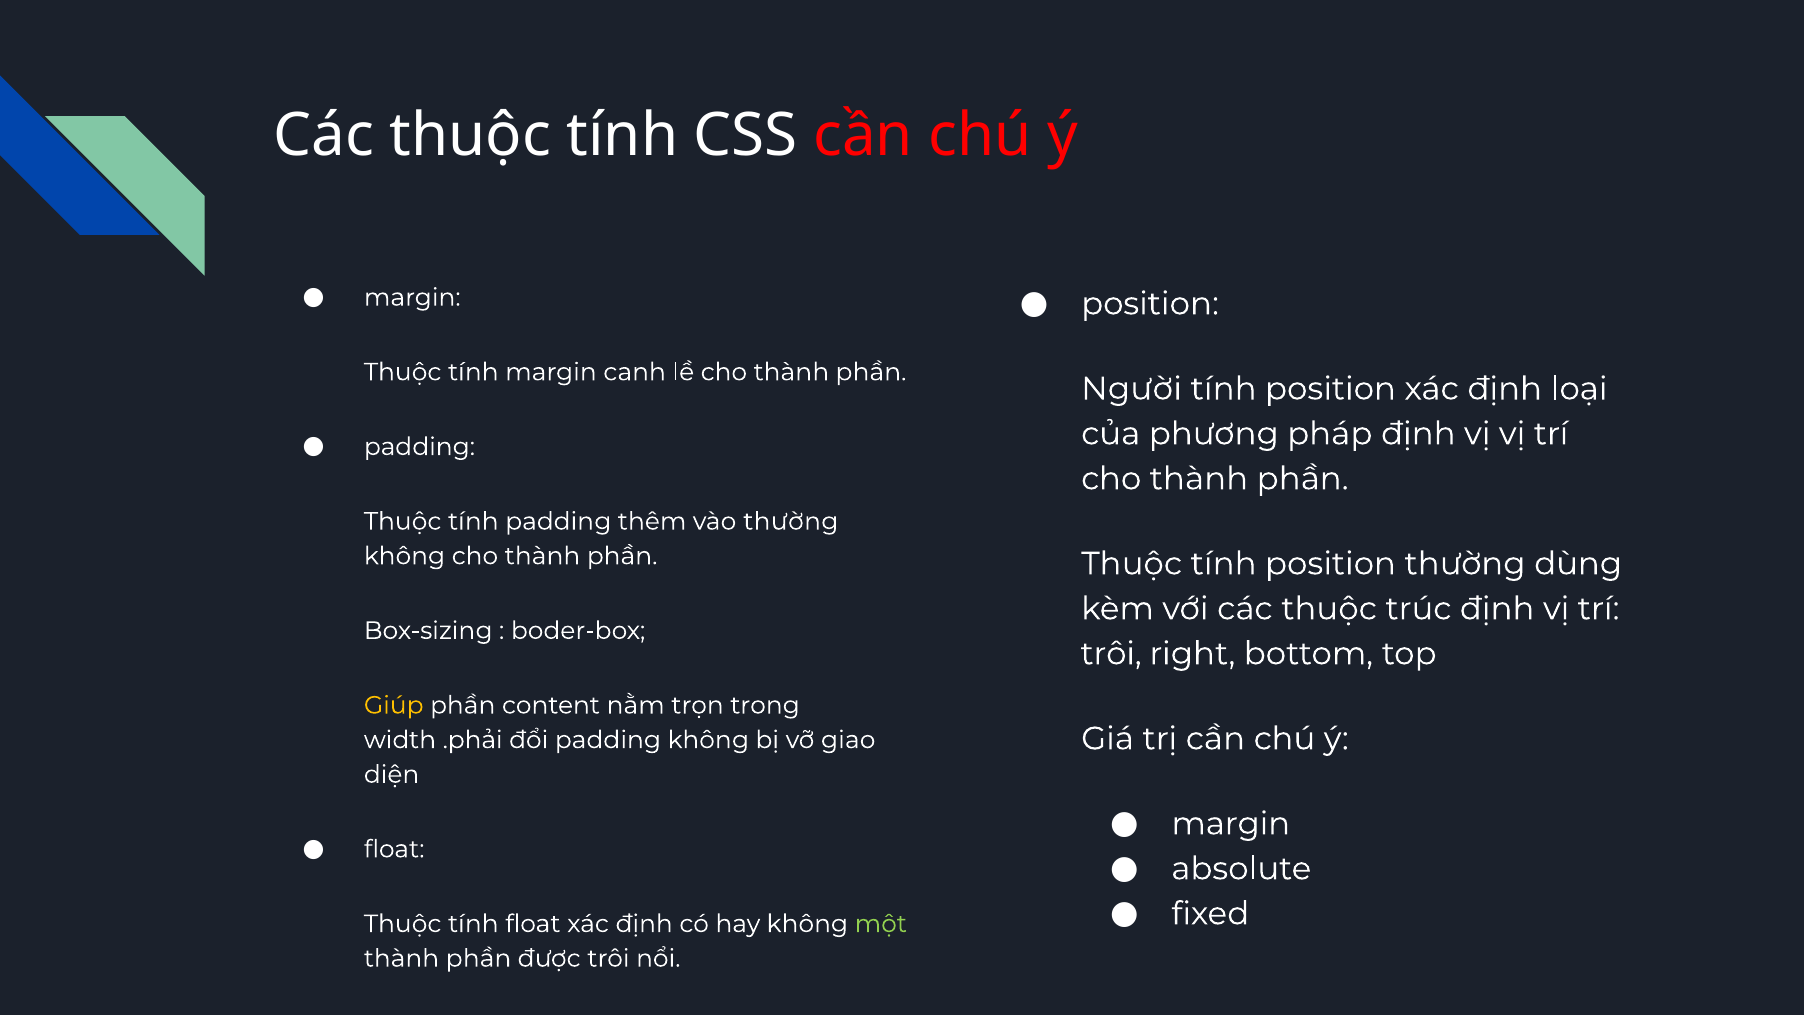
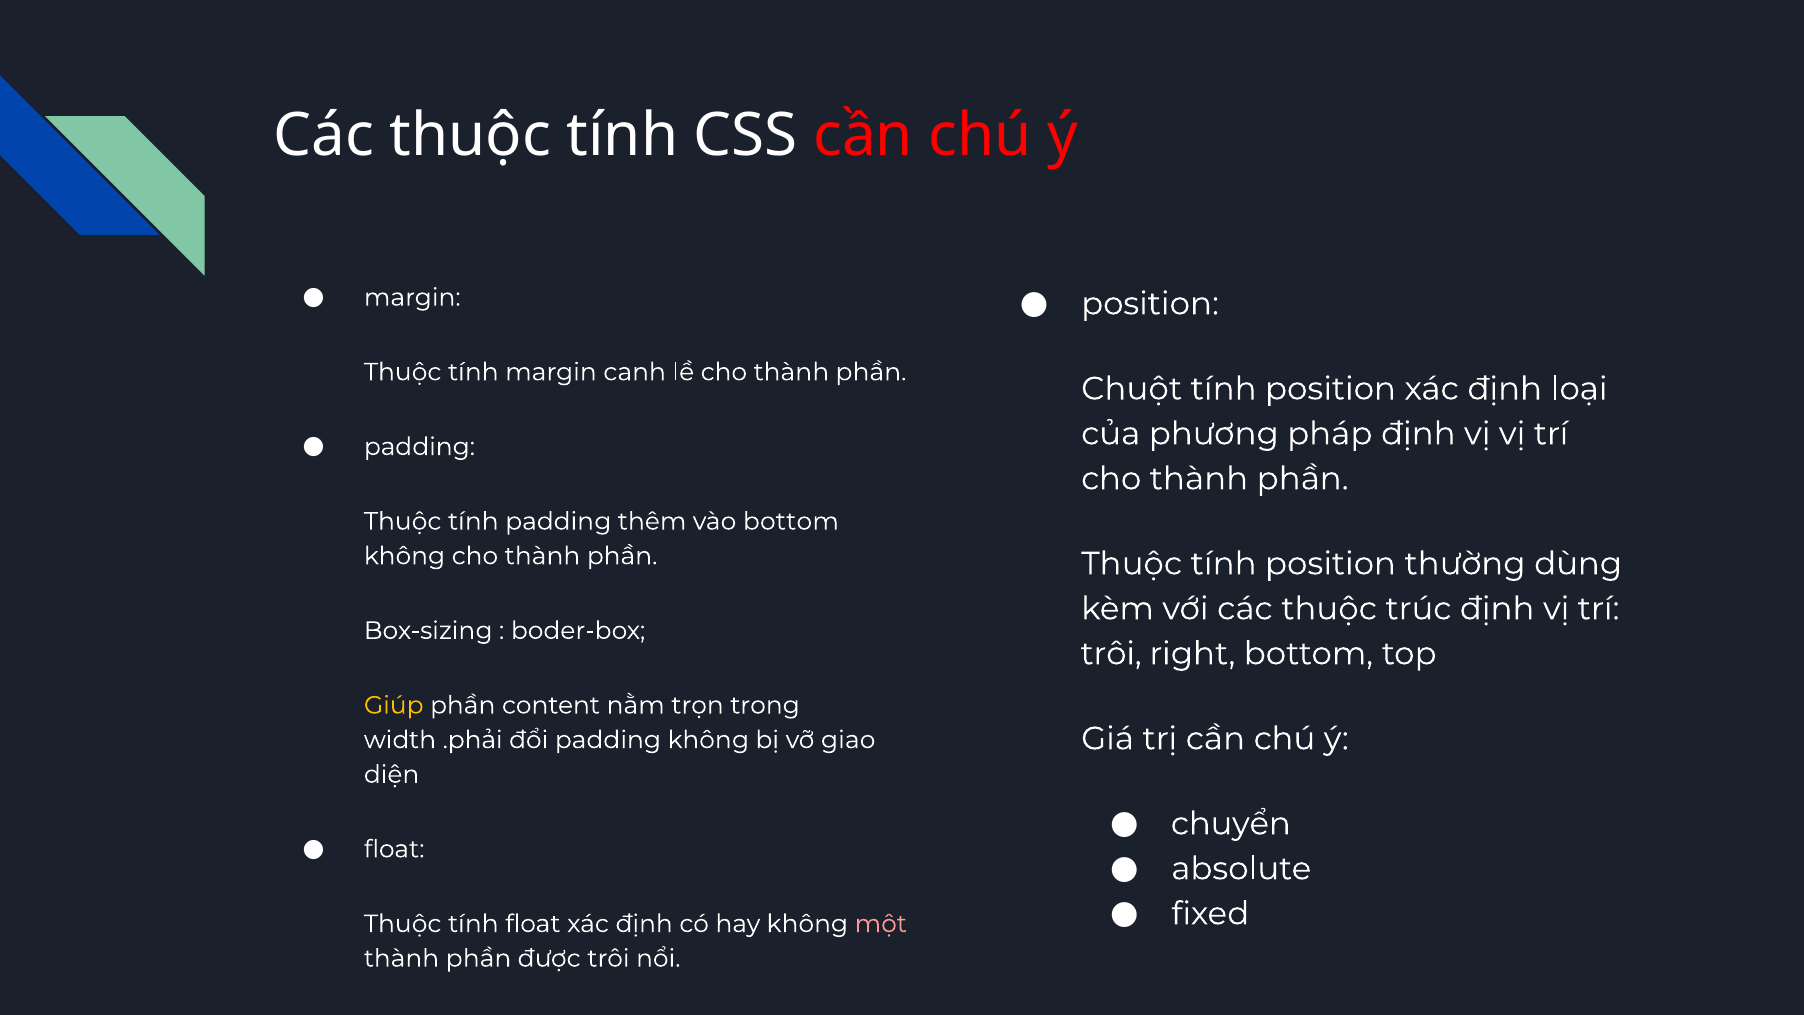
Người: Người -> Chuột (1132, 389)
vào thường: thường -> bottom (791, 521)
margin: margin -> chuyển (1231, 824)
một colour: light green -> pink (881, 924)
